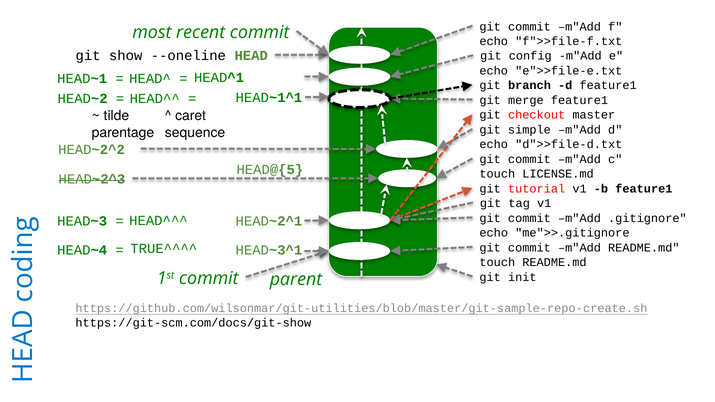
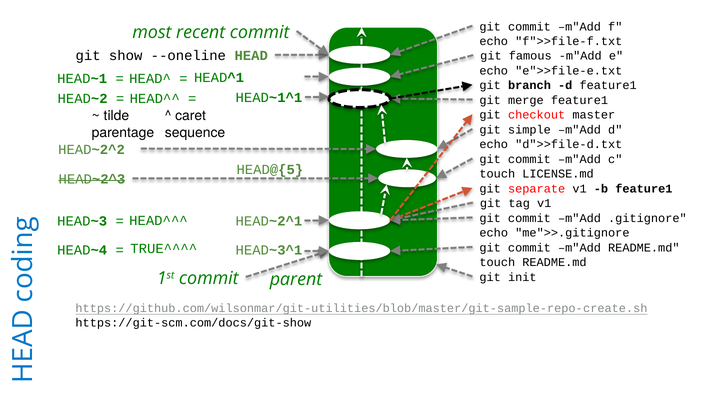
config: config -> famous (530, 56)
tutorial: tutorial -> separate (537, 189)
